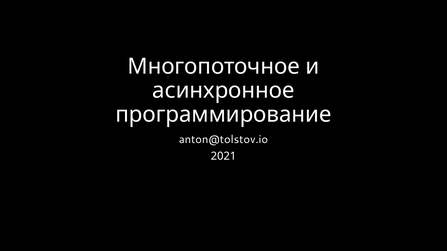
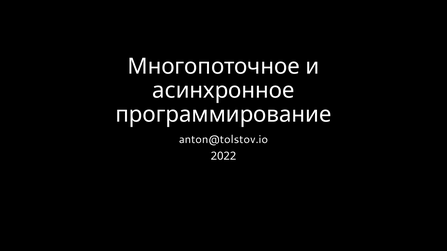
2021: 2021 -> 2022 (223, 156)
